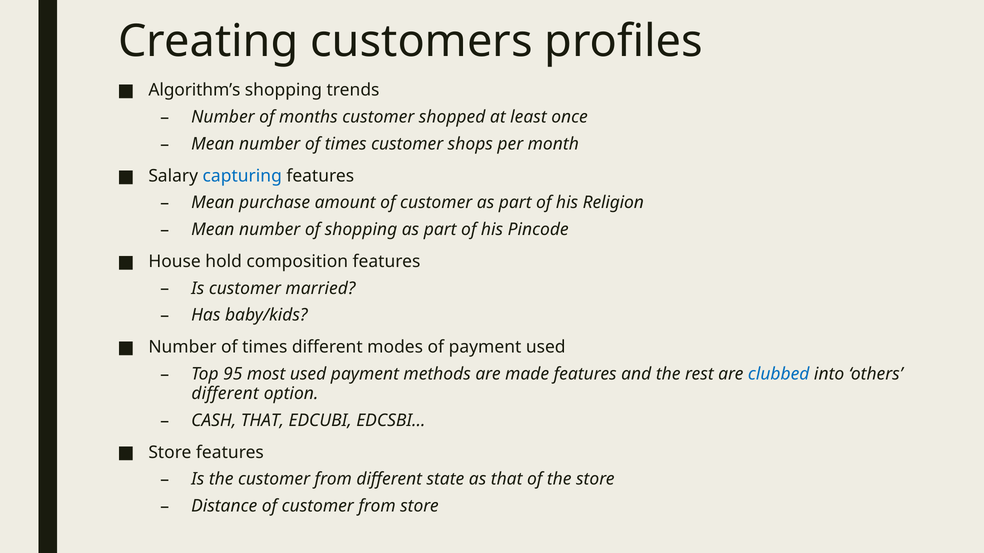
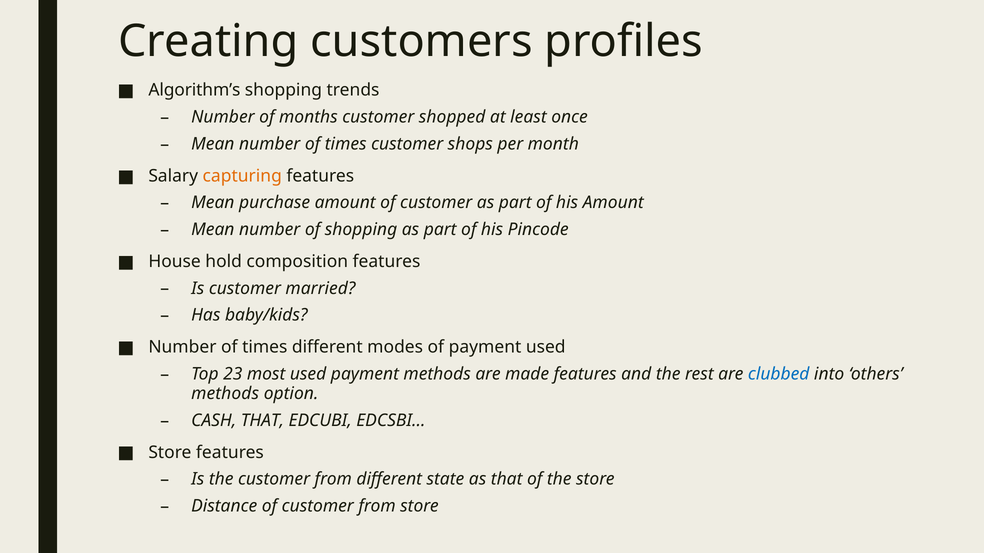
capturing colour: blue -> orange (242, 176)
his Religion: Religion -> Amount (613, 203)
95: 95 -> 23 (233, 374)
different: different -> methods (225, 394)
